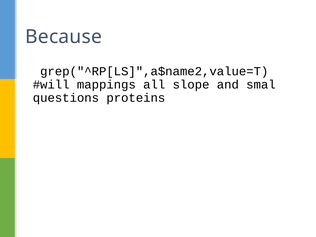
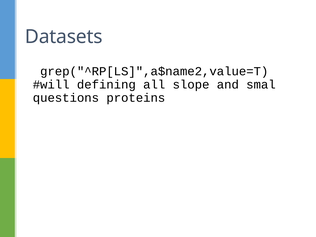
Because: Because -> Datasets (64, 37)
mappings: mappings -> defining (106, 84)
